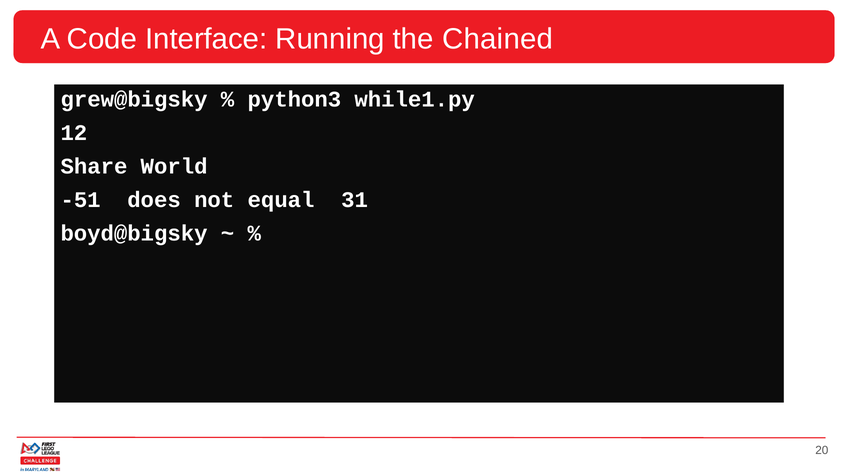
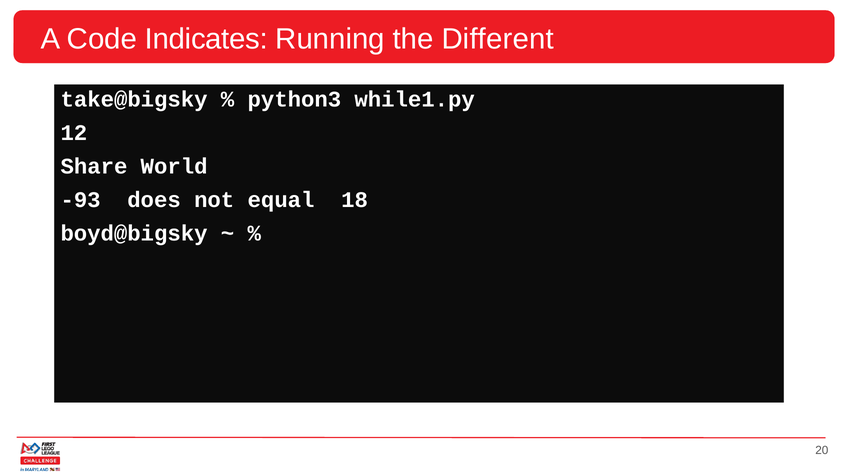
Interface: Interface -> Indicates (206, 39)
Chained: Chained -> Different (498, 39)
grew@bigsky: grew@bigsky -> take@bigsky (134, 99)
-51: -51 -> -93 (81, 200)
31: 31 -> 18 (355, 200)
